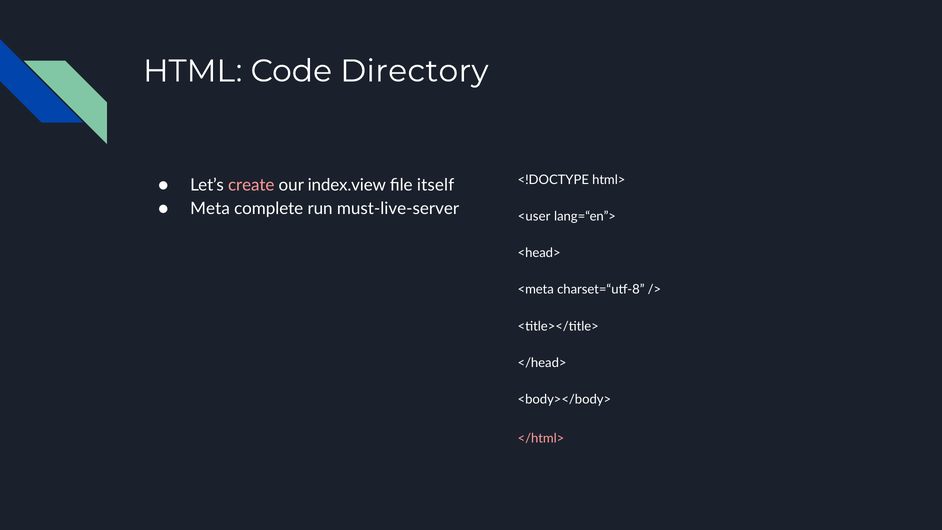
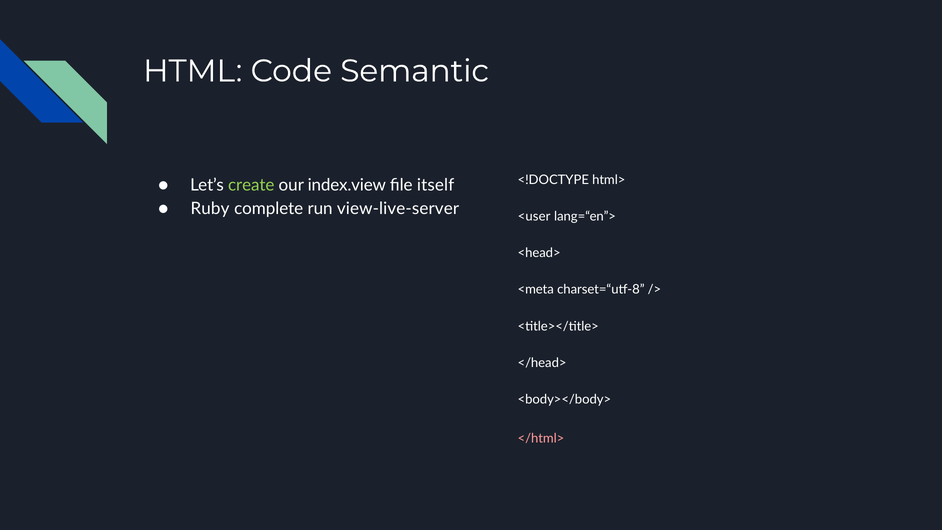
Directory: Directory -> Semantic (415, 71)
create colour: pink -> light green (251, 185)
Meta: Meta -> Ruby (210, 209)
must-live-server: must-live-server -> view-live-server (398, 209)
